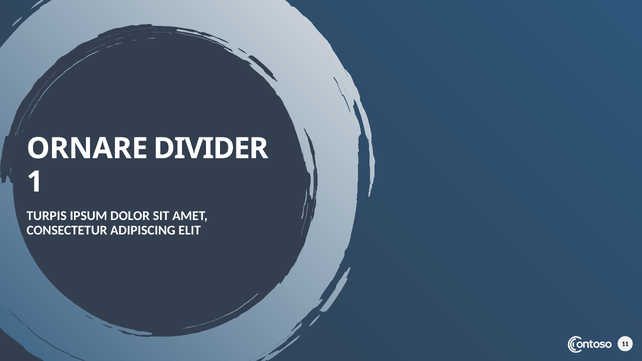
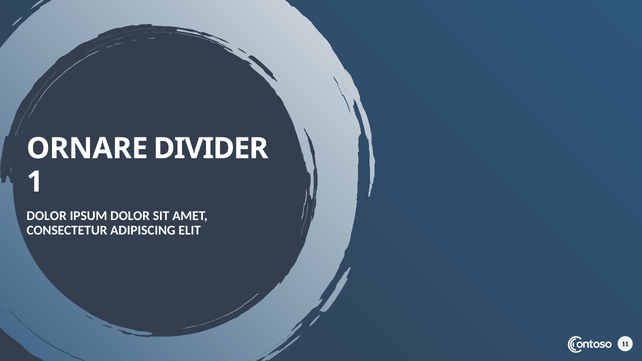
TURPIS: TURPIS -> DOLOR (47, 216)
